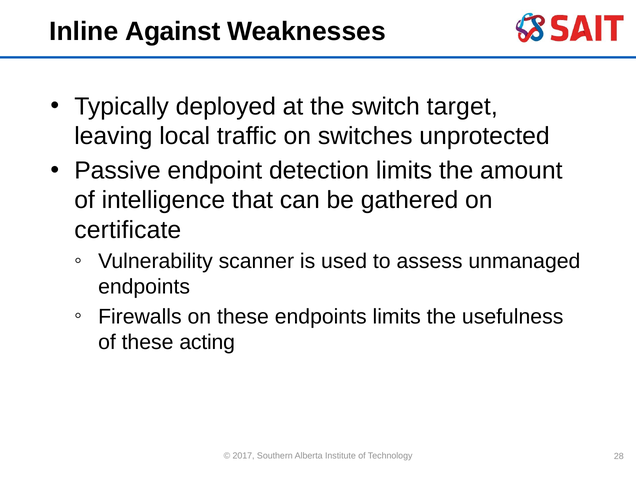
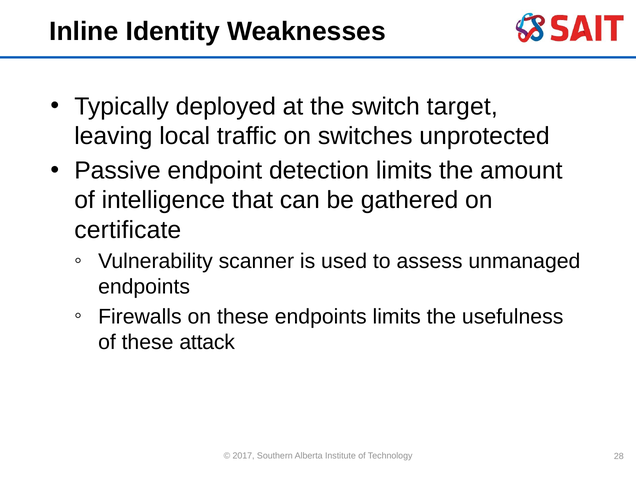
Against: Against -> Identity (173, 32)
acting: acting -> attack (207, 342)
